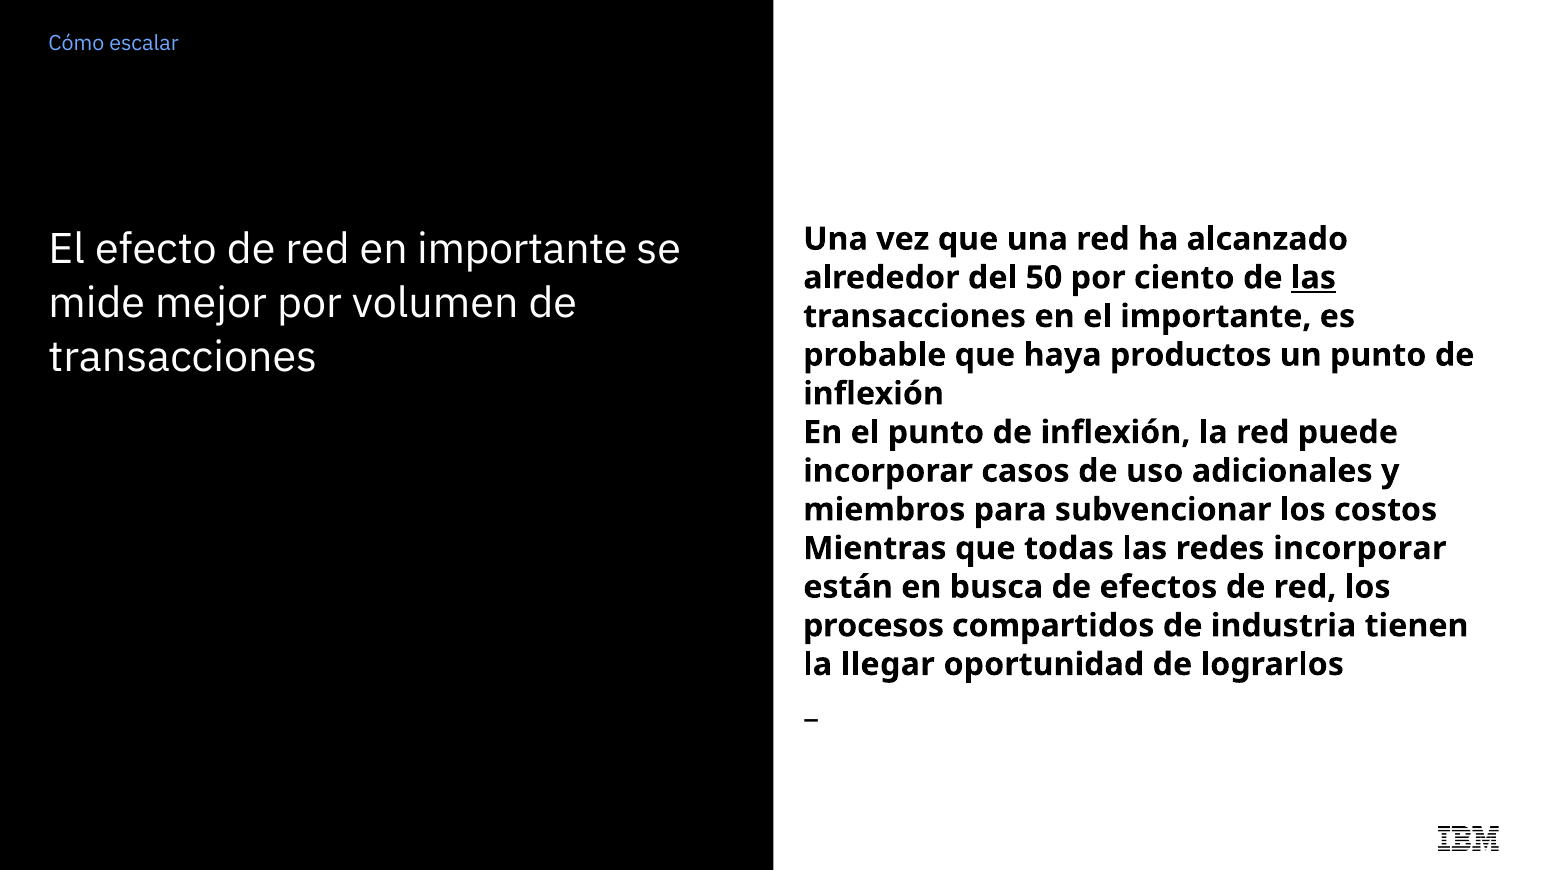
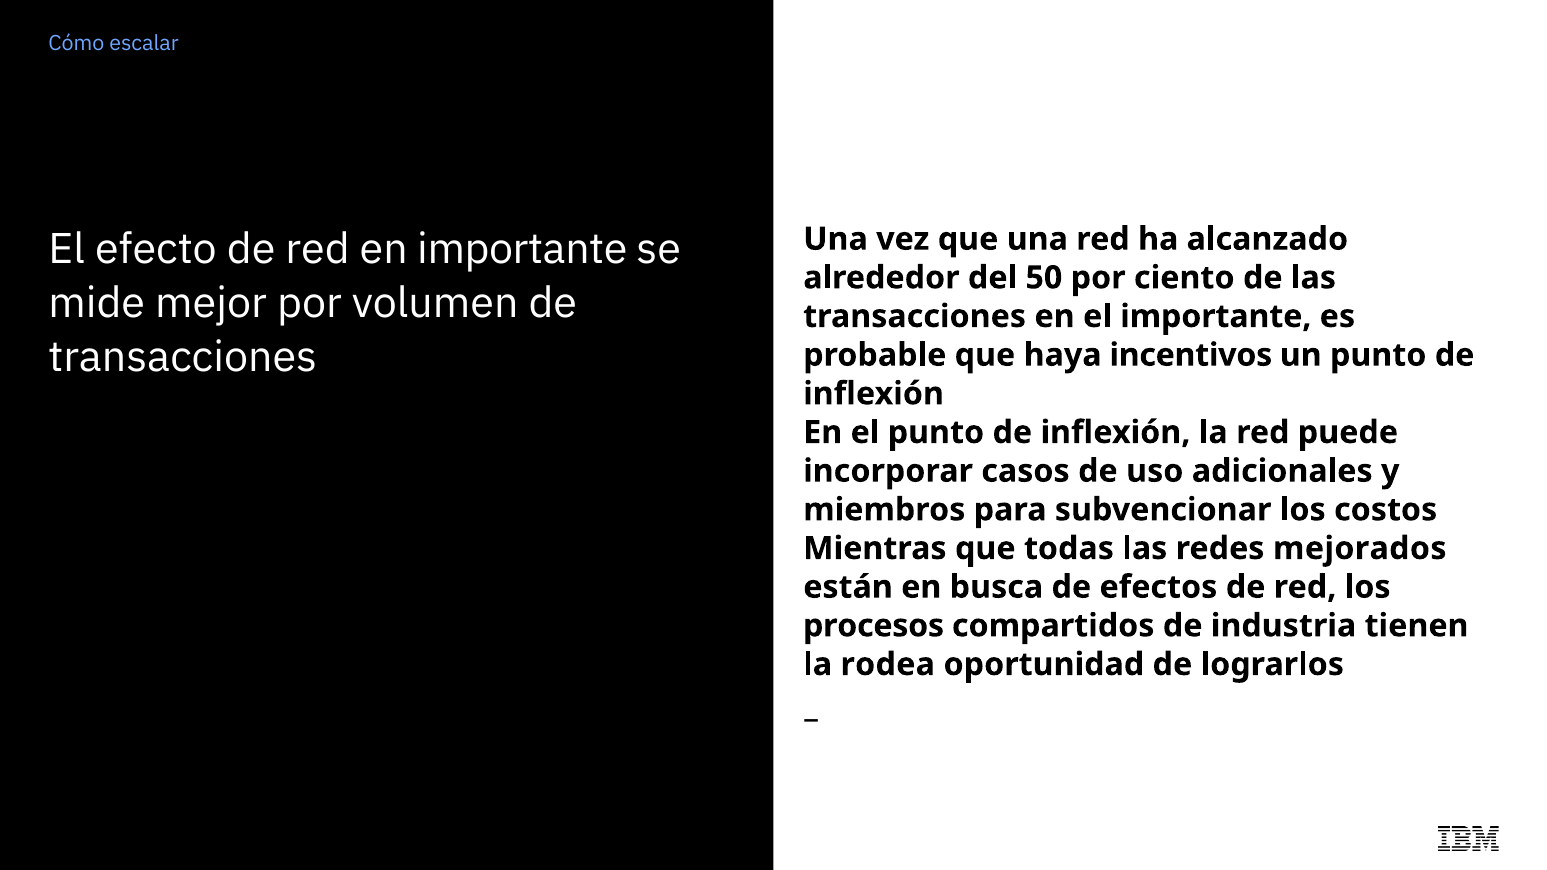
las underline: present -> none (1313, 278)
productos: productos -> incentivos (1191, 355)
redes incorporar: incorporar -> mejorados (1360, 549)
llegar: llegar -> rodea (888, 665)
